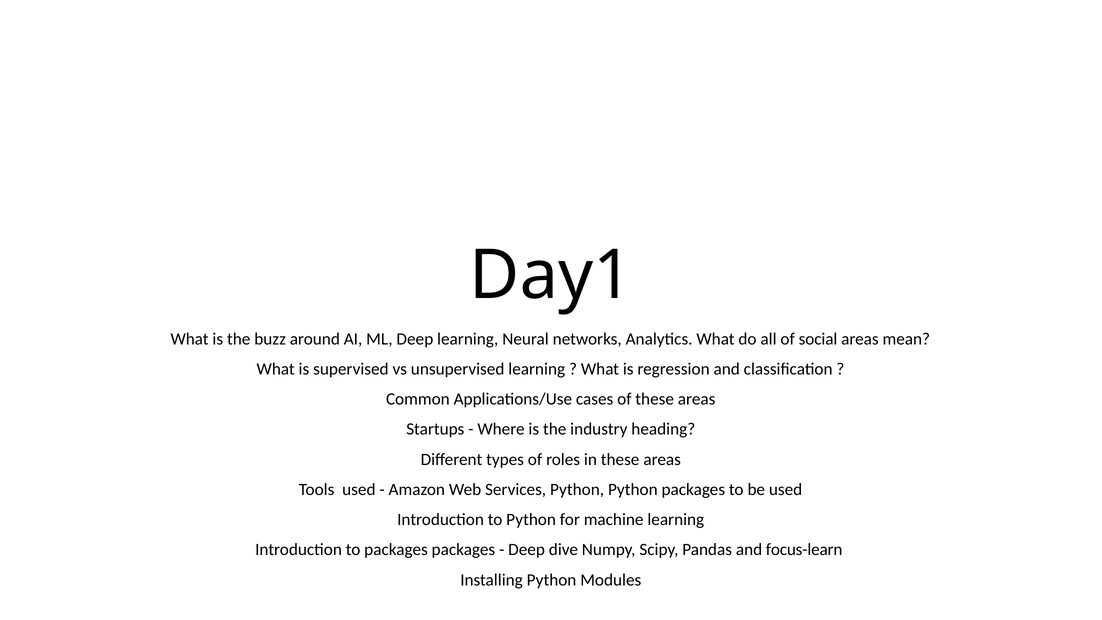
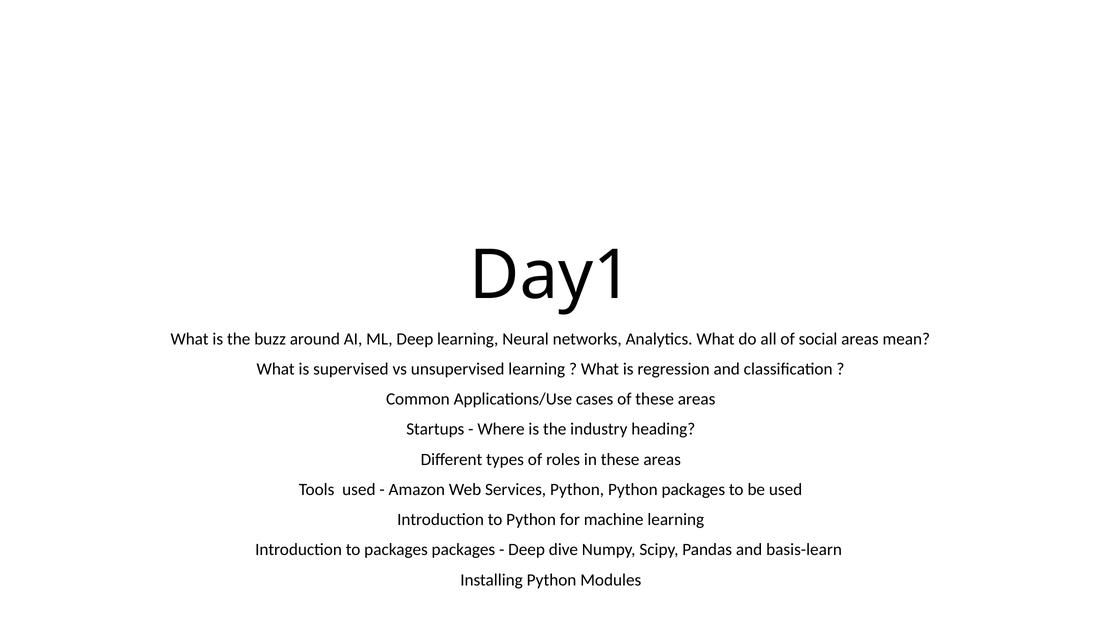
focus-learn: focus-learn -> basis-learn (804, 550)
